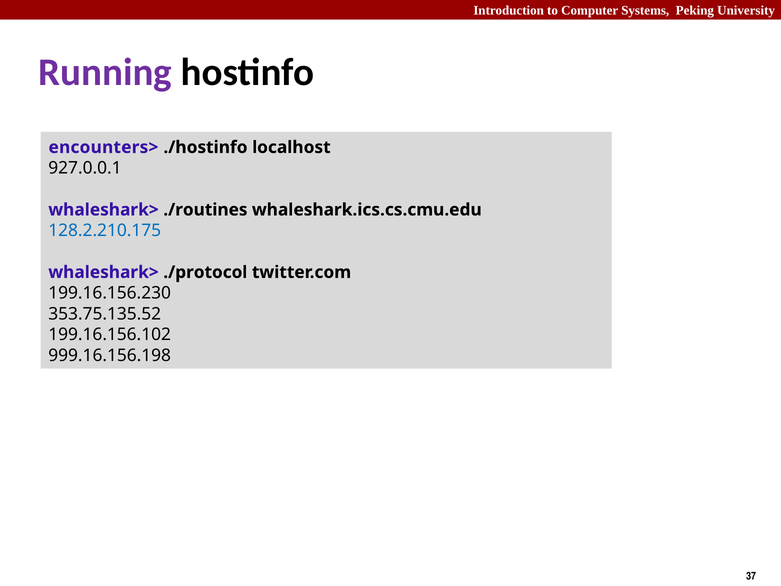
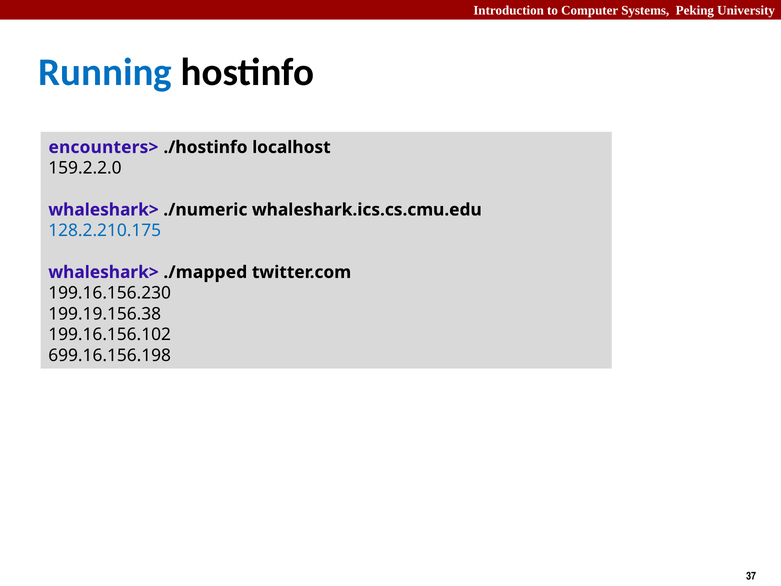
Running colour: purple -> blue (105, 72)
927.0.0.1: 927.0.0.1 -> 159.2.2.0 (85, 168)
./routines: ./routines -> ./numeric (205, 210)
./protocol: ./protocol -> ./mapped (205, 272)
353.75.135.52: 353.75.135.52 -> 199.19.156.38 (105, 314)
999.16.156.198: 999.16.156.198 -> 699.16.156.198 (110, 355)
